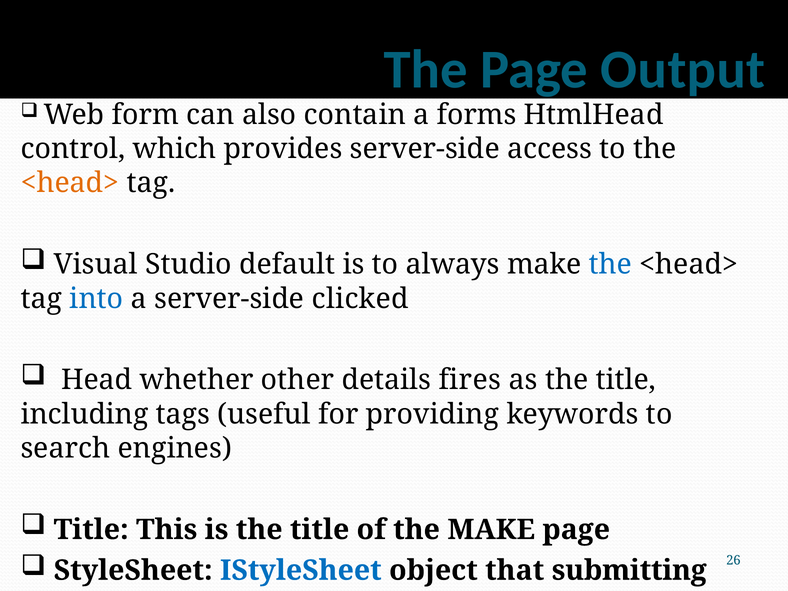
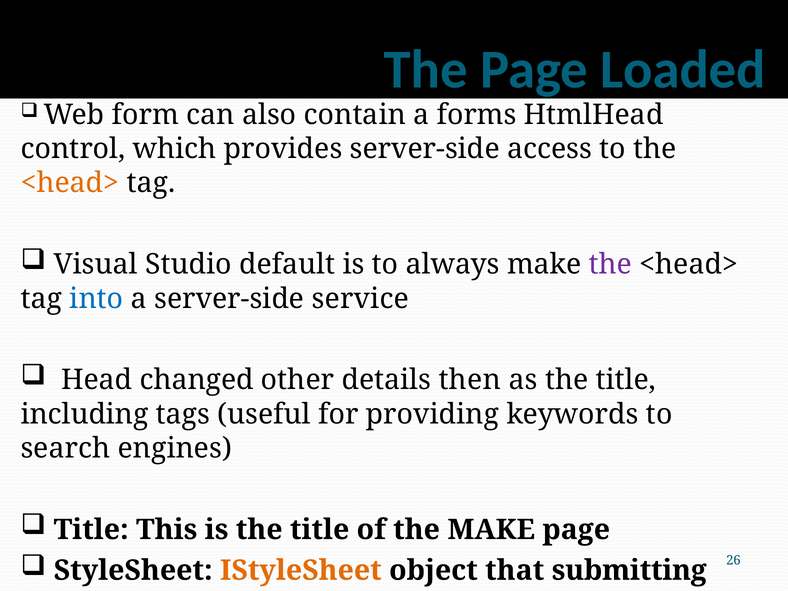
Output: Output -> Loaded (683, 69)
the colour: blue -> purple (610, 264)
clicked: clicked -> service (360, 299)
whether: whether -> changed (197, 380)
fires: fires -> then (470, 380)
IStyleSheet colour: blue -> orange (301, 570)
